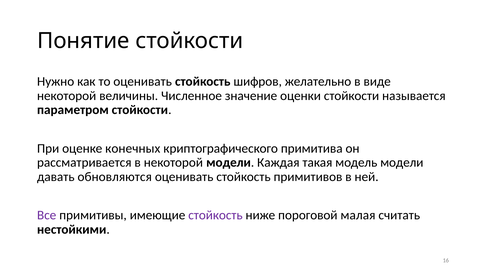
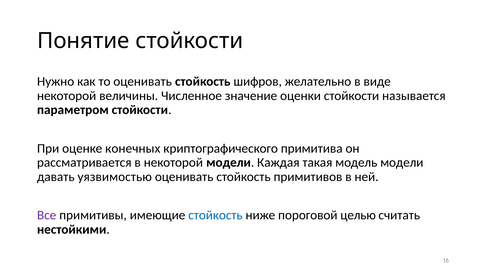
обновляются: обновляются -> уязвимостью (115, 177)
стойкость colour: purple -> blue (215, 216)
малая: малая -> целью (358, 216)
